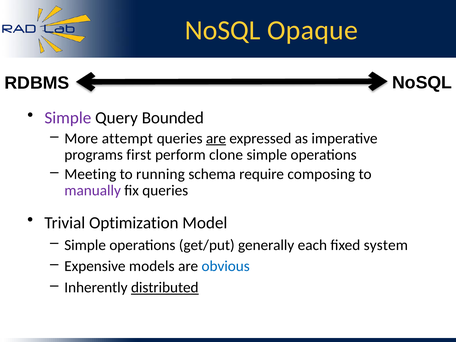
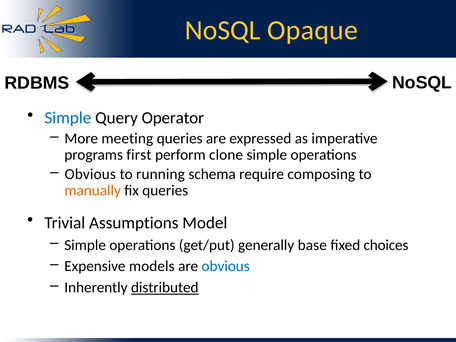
Simple colour: purple -> blue (68, 118)
Bounded: Bounded -> Operator (173, 118)
attempt: attempt -> meeting (127, 138)
are underline: present -> none (216, 138)
Meeting: Meeting -> Obvious (90, 174)
manually colour: purple -> orange (93, 191)
Optimization: Optimization -> Assumptions (134, 223)
each: each -> base (312, 245)
system: system -> choices (386, 245)
